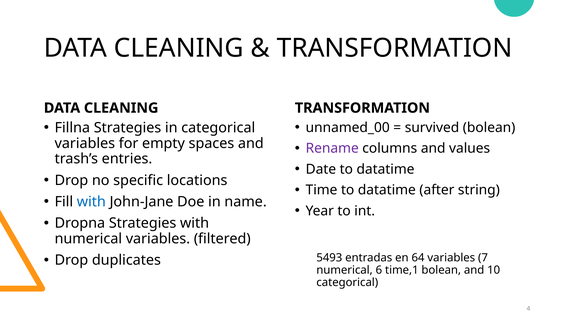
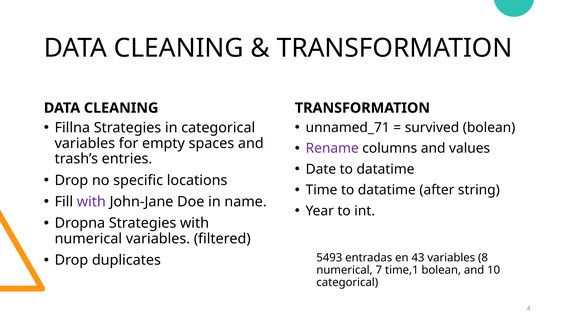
unnamed_00: unnamed_00 -> unnamed_71 (348, 127)
with colour: blue -> purple (91, 202)
64: 64 -> 43 (418, 258)
7: 7 -> 8 (483, 258)
6: 6 -> 7 (379, 270)
